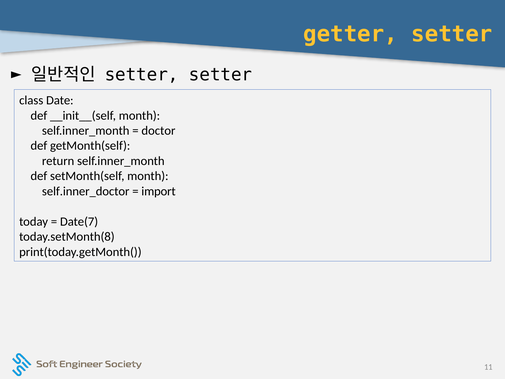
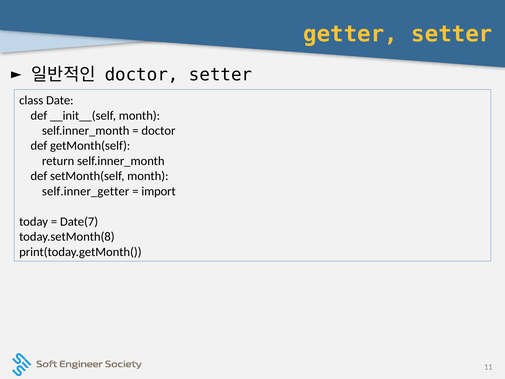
setter: setter -> doctor (142, 75)
self.inner_doctor: self.inner_doctor -> self.inner_getter (86, 191)
